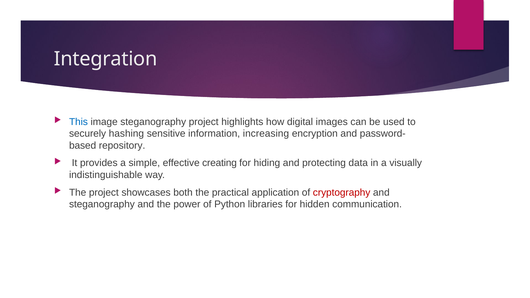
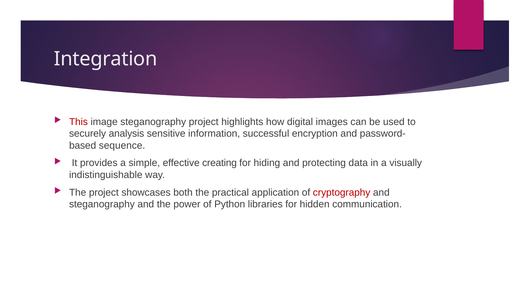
This colour: blue -> red (78, 122)
hashing: hashing -> analysis (126, 134)
increasing: increasing -> successful (266, 134)
repository: repository -> sequence (122, 146)
